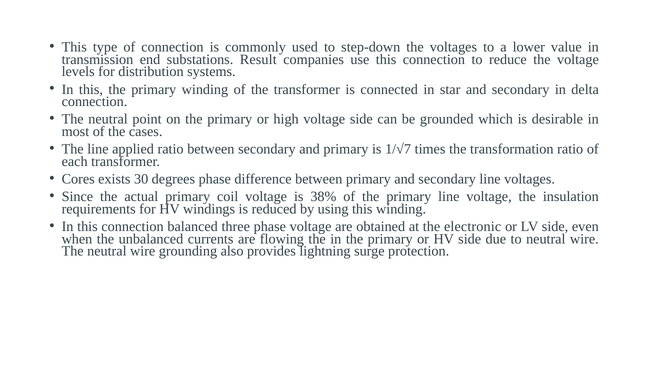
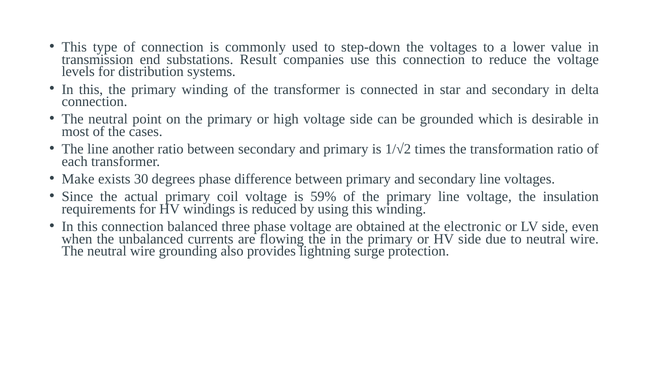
applied: applied -> another (133, 149)
1/√7: 1/√7 -> 1/√2 (398, 149)
Cores: Cores -> Make (78, 179)
38%: 38% -> 59% (323, 197)
